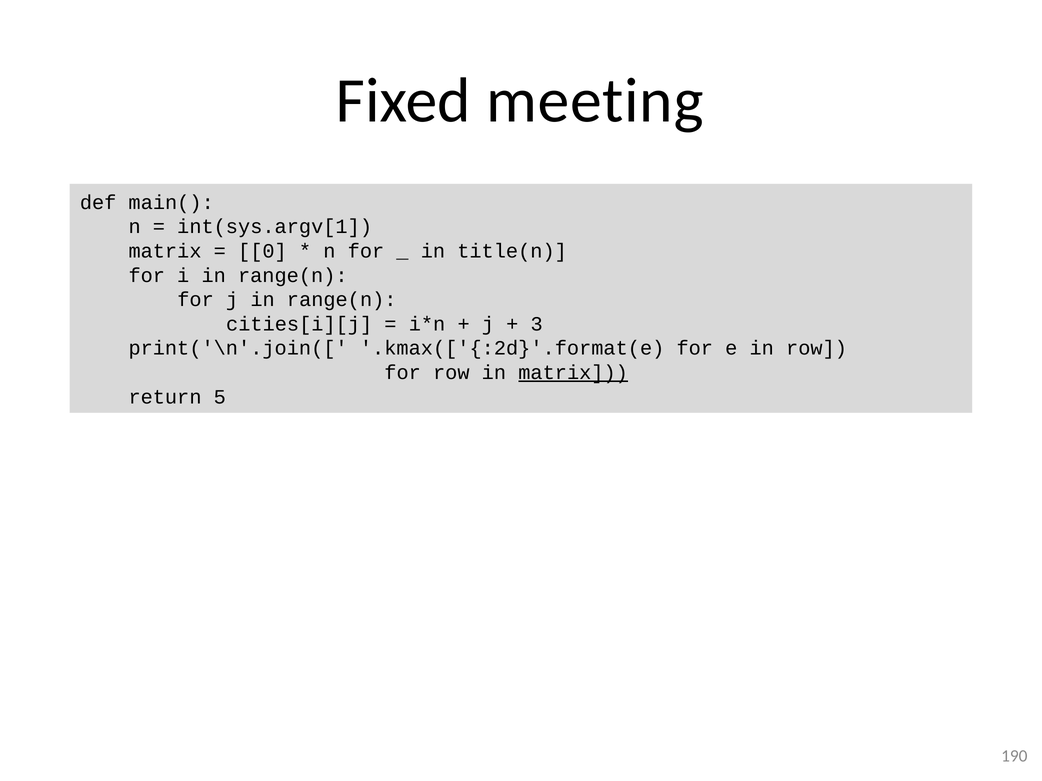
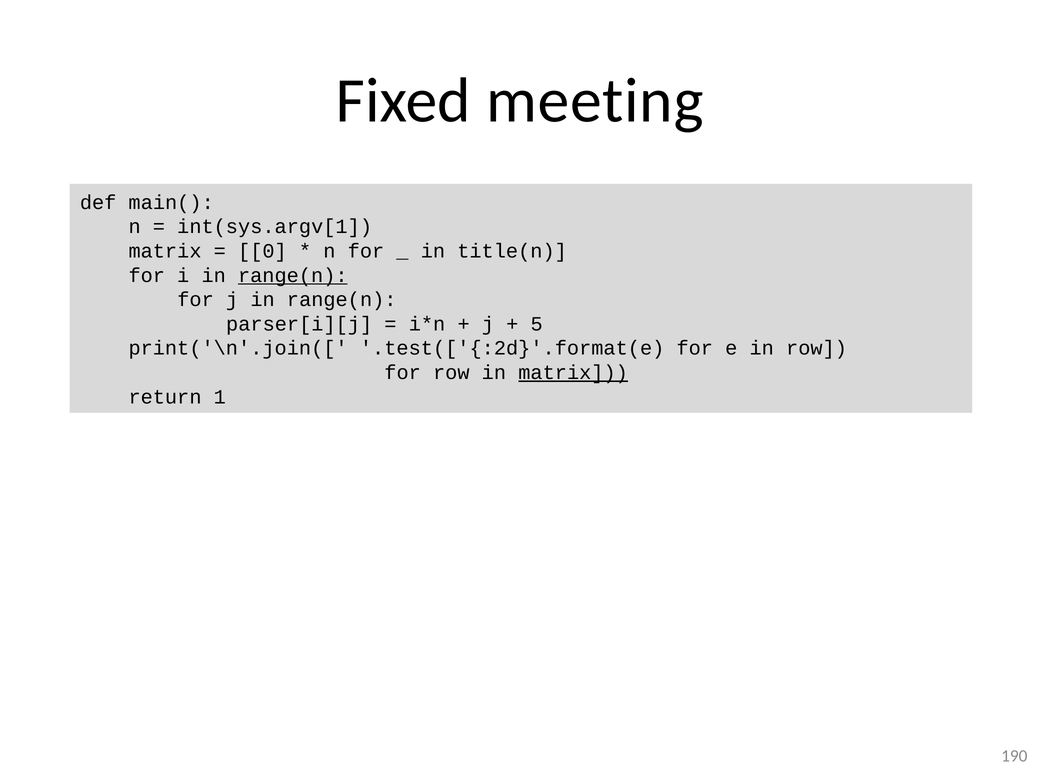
range(n underline: none -> present (293, 276)
cities[i][j: cities[i][j -> parser[i][j (299, 324)
3: 3 -> 5 (537, 324)
.kmax(['{:2d}'.format(e: .kmax(['{:2d}'.format(e -> .test(['{:2d}'.format(e (512, 349)
5: 5 -> 1 (220, 397)
